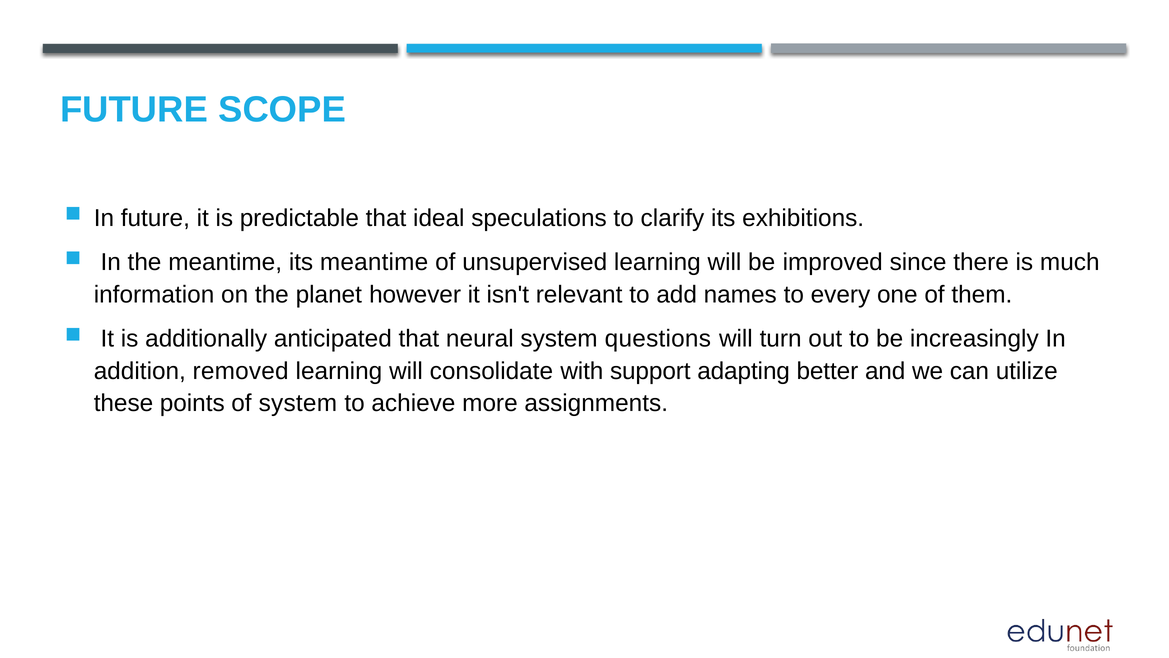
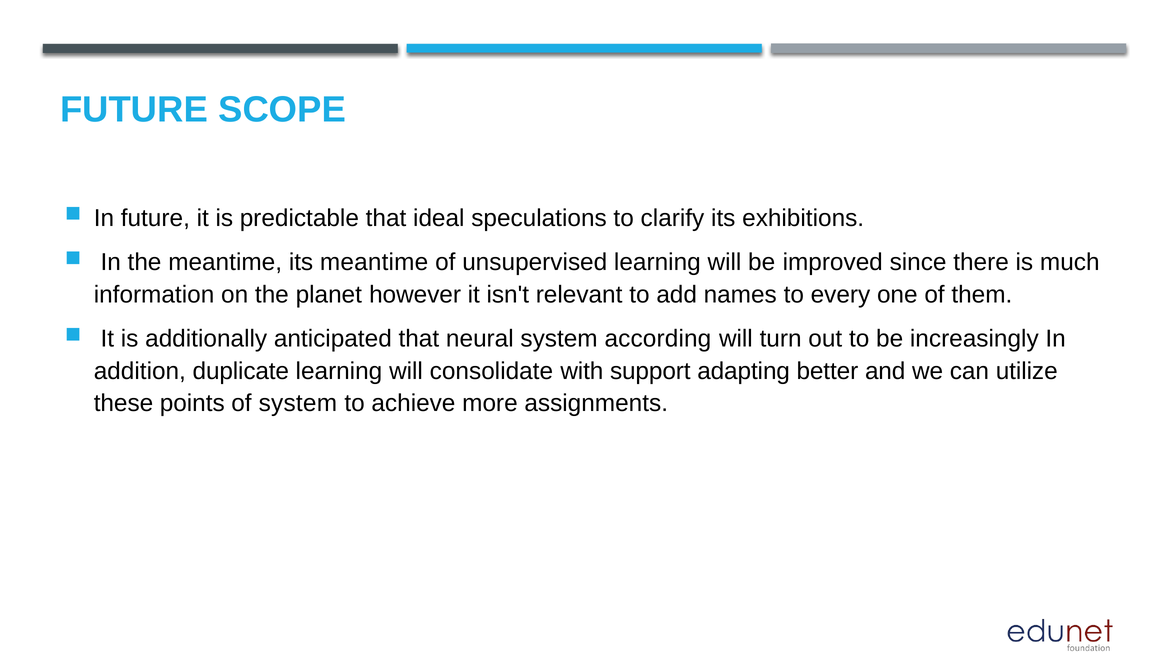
questions: questions -> according (658, 339)
removed: removed -> duplicate (241, 371)
